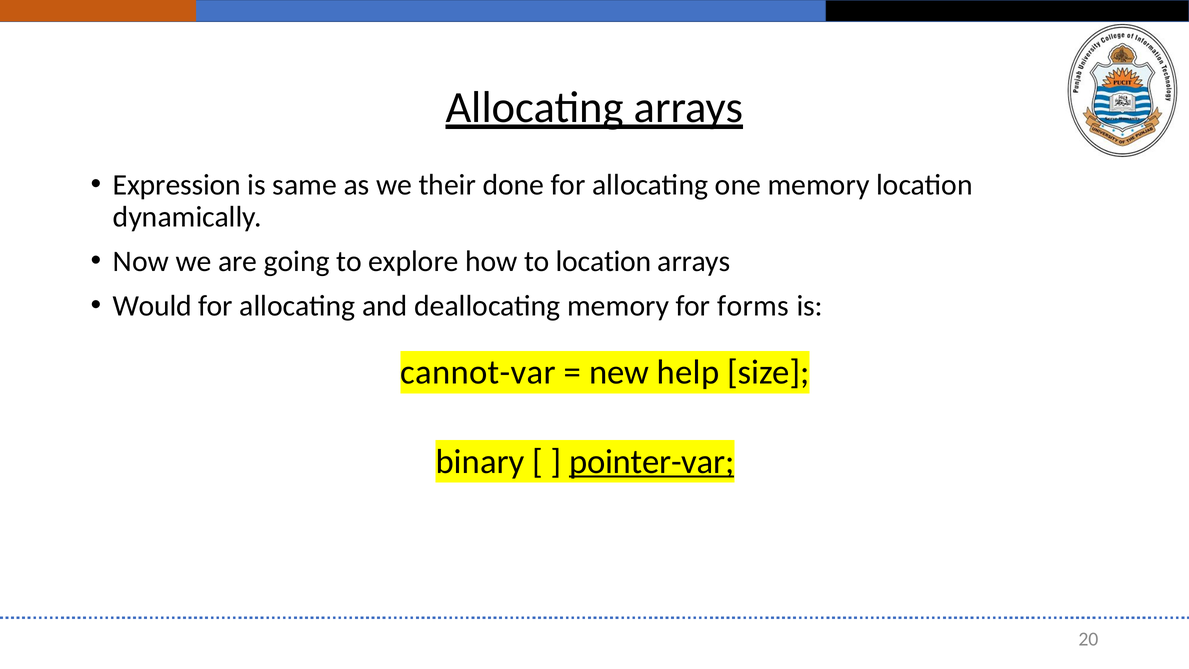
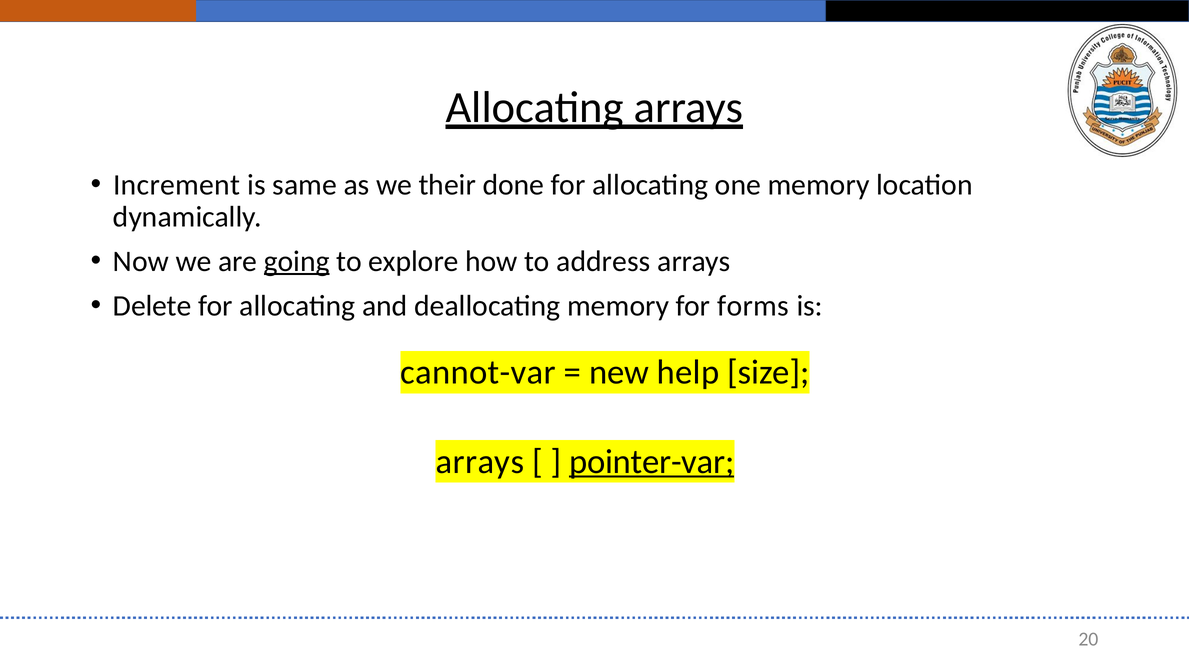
Expression: Expression -> Increment (177, 185)
going underline: none -> present (297, 261)
to location: location -> address (603, 261)
Would: Would -> Delete (152, 306)
binary: binary -> arrays (480, 462)
